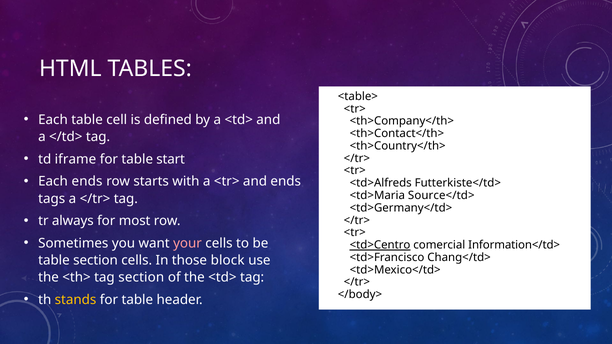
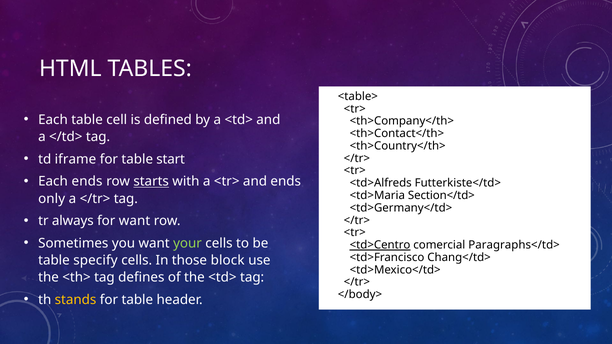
starts underline: none -> present (151, 182)
Source</td>: Source</td> -> Section</td> (441, 196)
tags: tags -> only (52, 199)
for most: most -> want (135, 221)
your colour: pink -> light green (188, 243)
Information</td>: Information</td> -> Paragraphs</td> (514, 245)
table section: section -> specify (95, 261)
tag section: section -> defines (141, 278)
